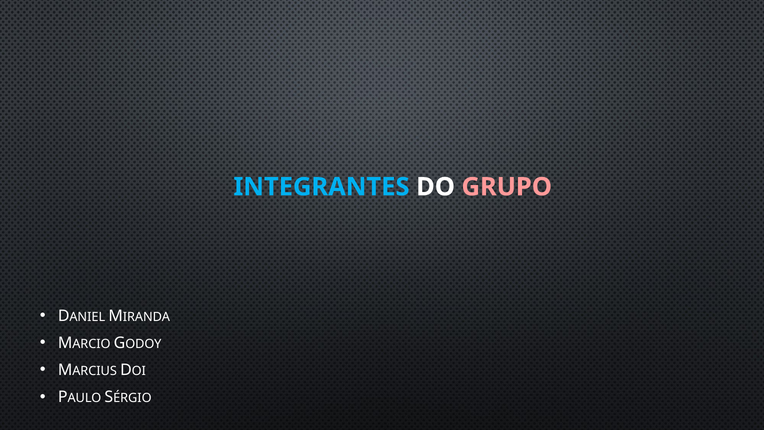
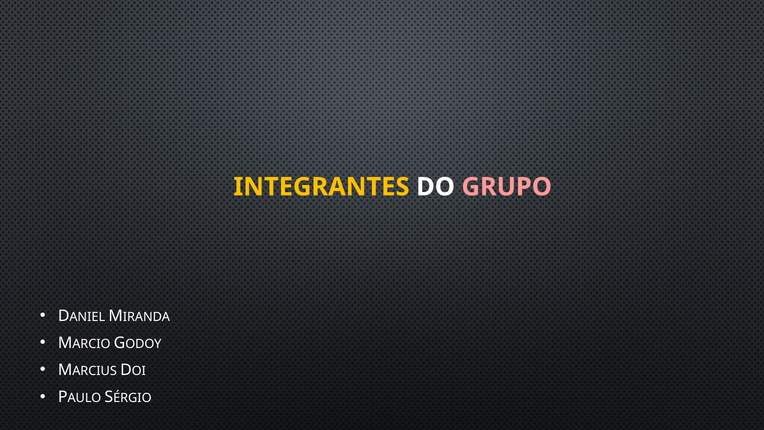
INTEGRANTES colour: light blue -> yellow (321, 187)
